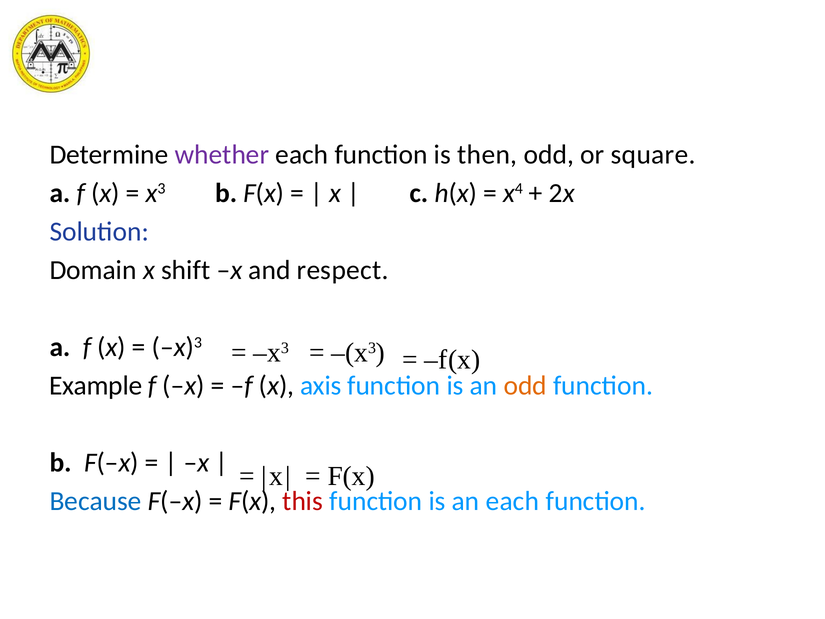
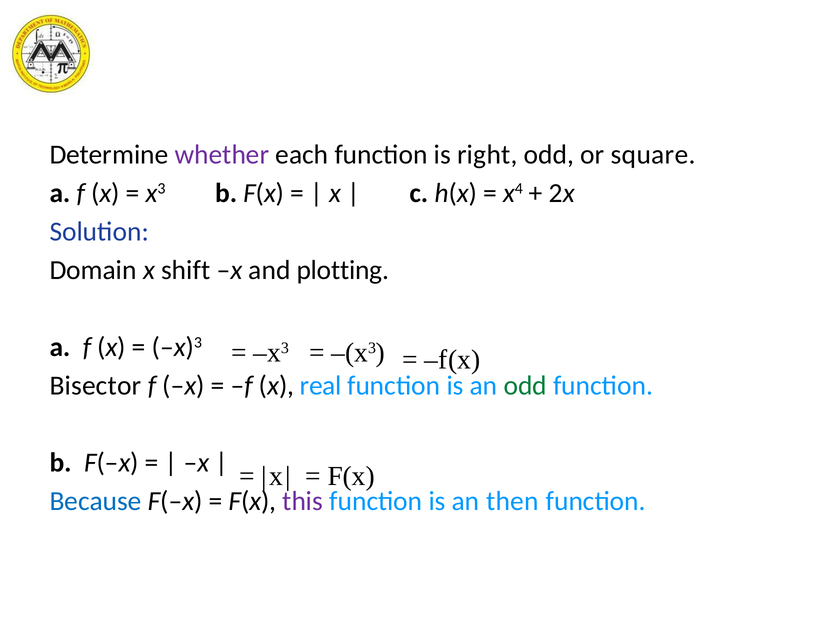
then: then -> right (487, 154)
respect: respect -> plotting (343, 270)
Example: Example -> Bisector (95, 385)
axis: axis -> real (321, 385)
odd colour: orange -> green (525, 385)
this colour: red -> purple (303, 501)
an each: each -> then (512, 501)
